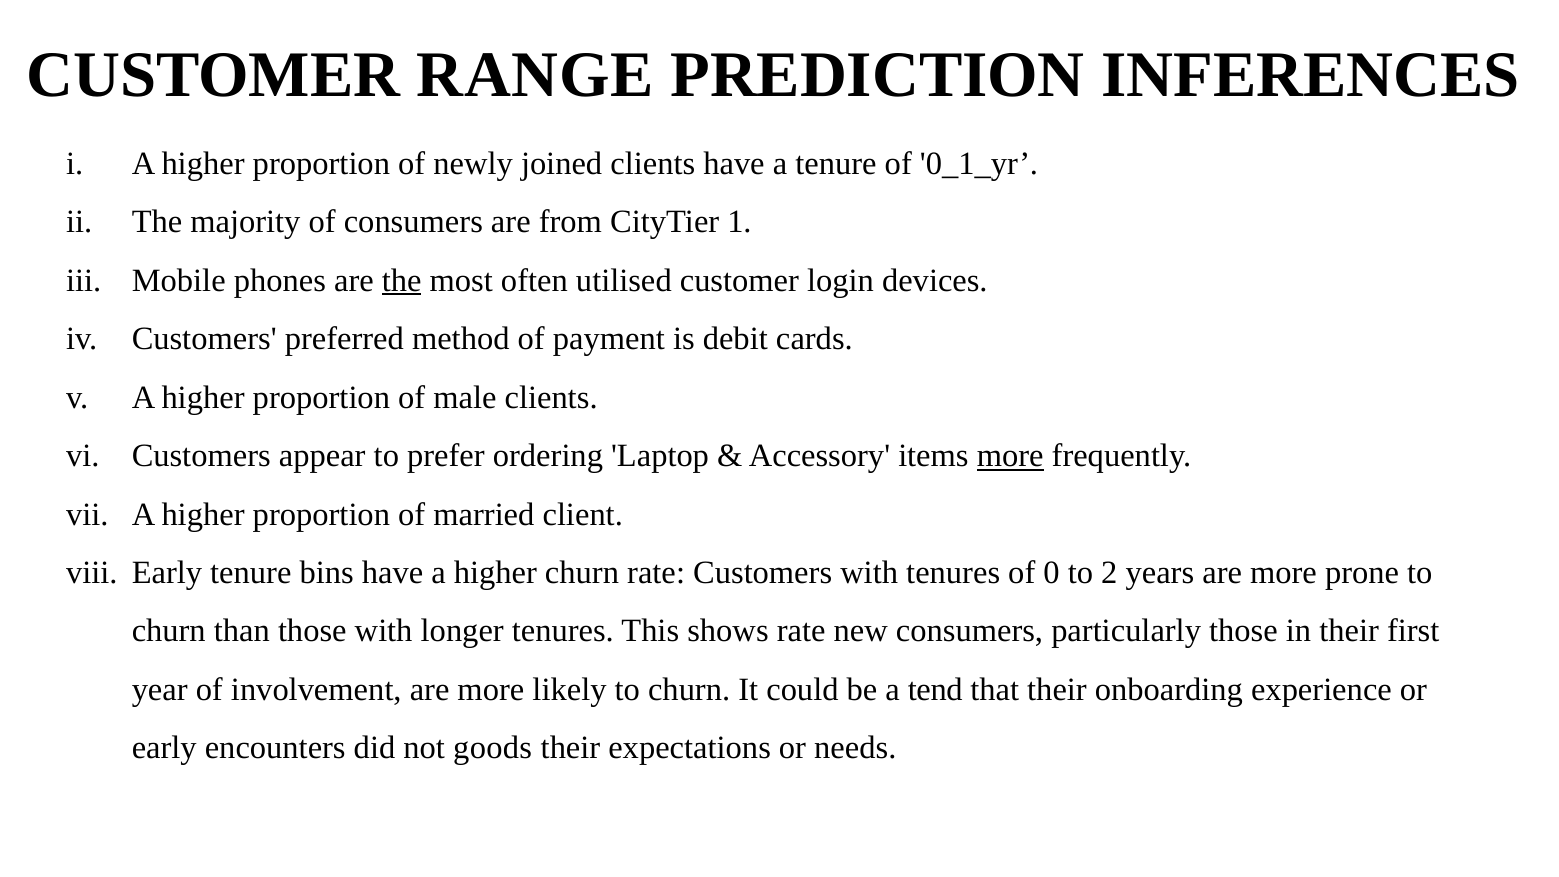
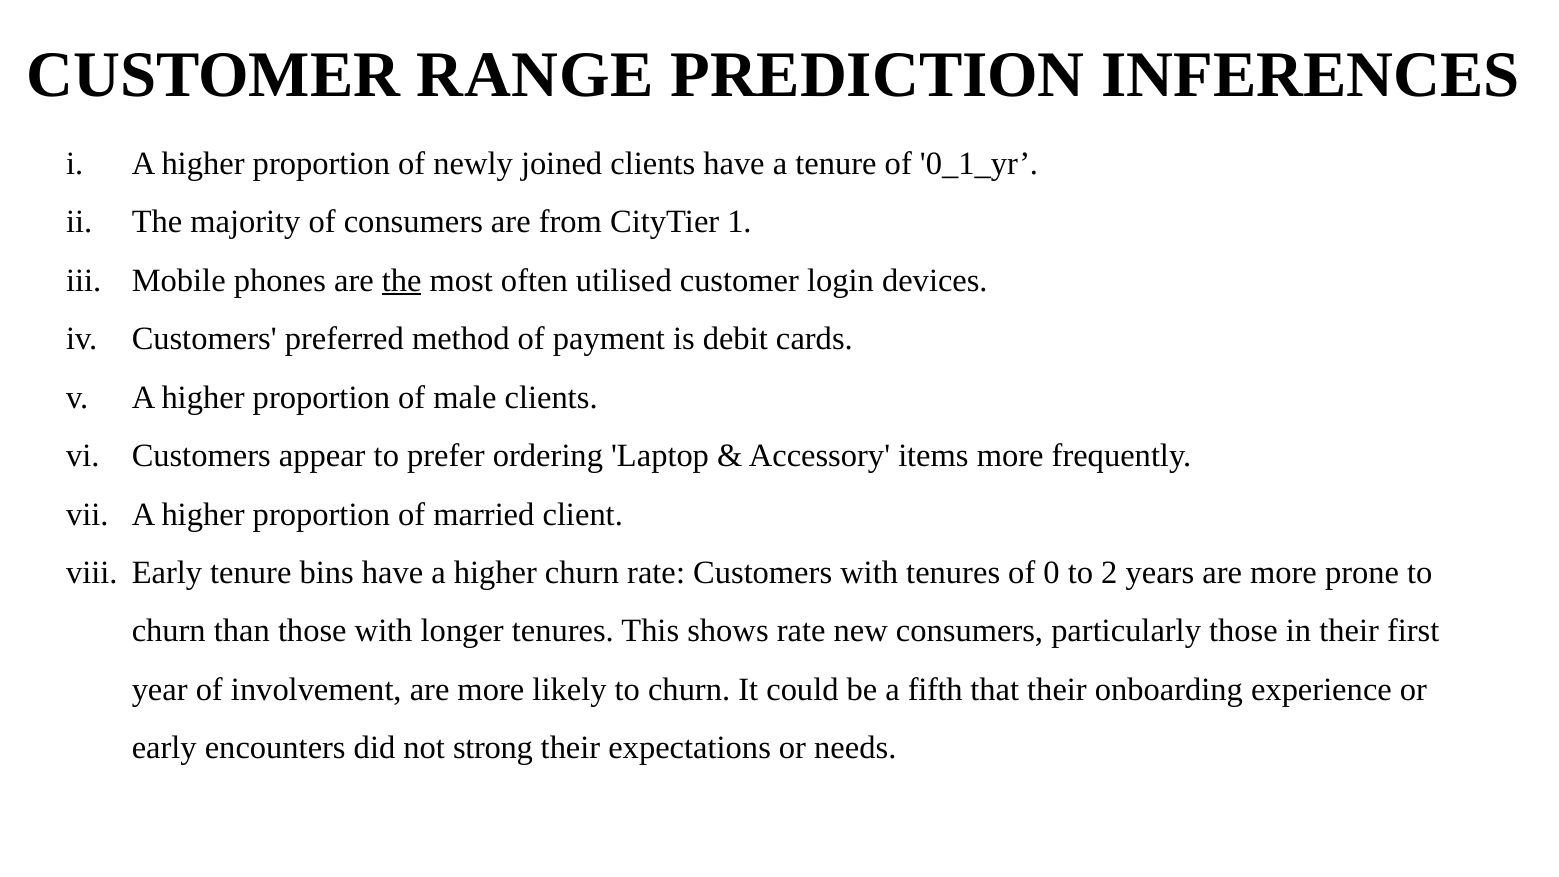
more underline: present -> none (1010, 456)
tend: tend -> fifth (935, 690)
goods: goods -> strong (493, 748)
